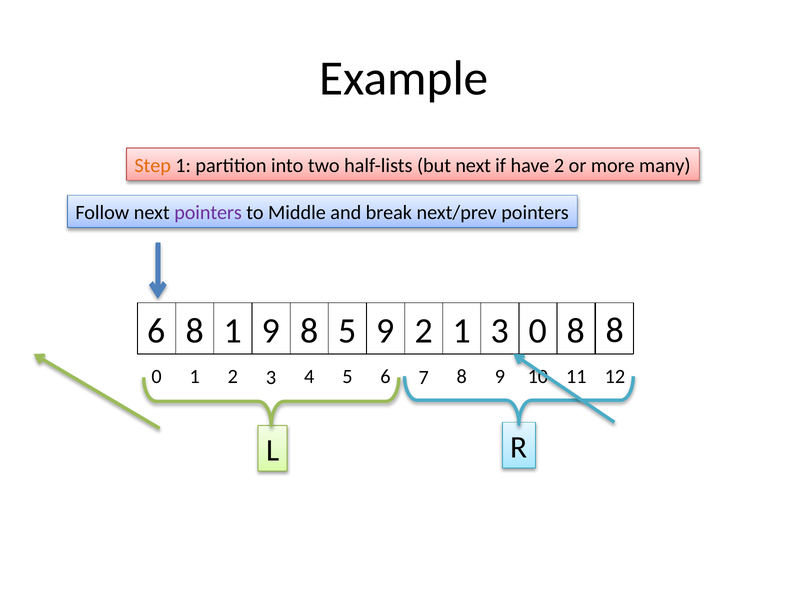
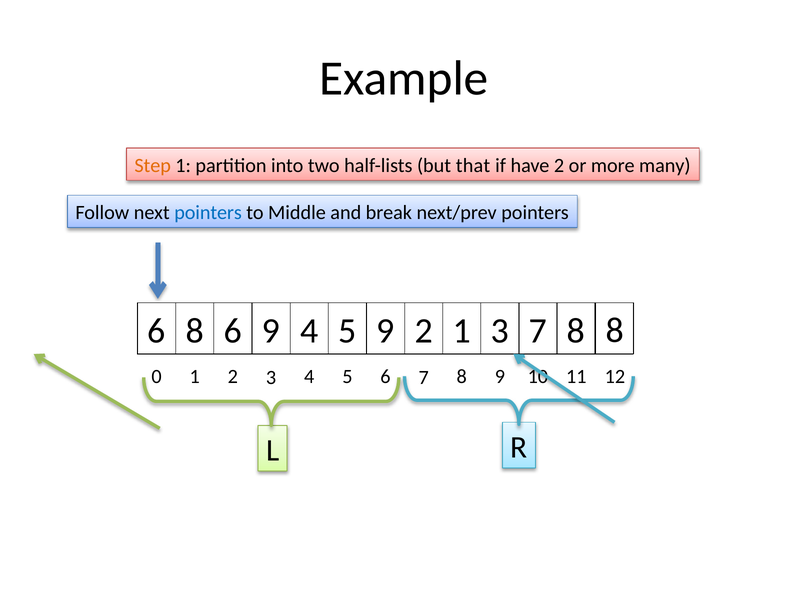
but next: next -> that (473, 166)
pointers colour: purple -> blue (208, 213)
8 1: 1 -> 6 (233, 331)
9 8: 8 -> 4 (309, 331)
3 0: 0 -> 7 (538, 331)
